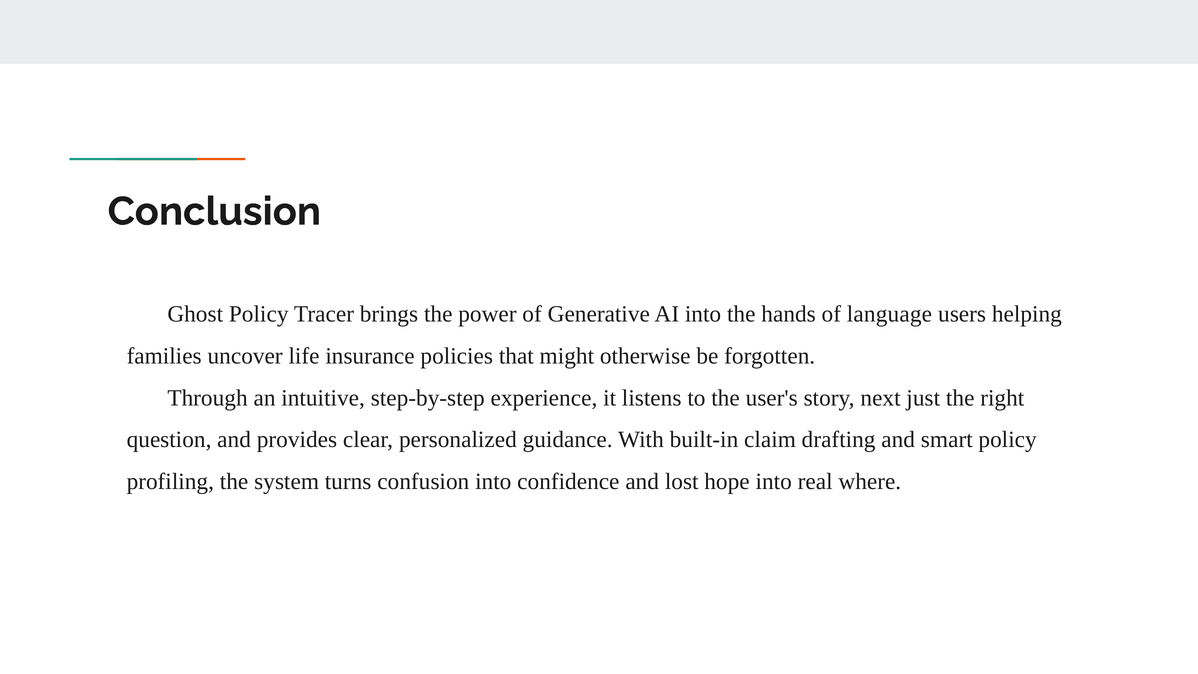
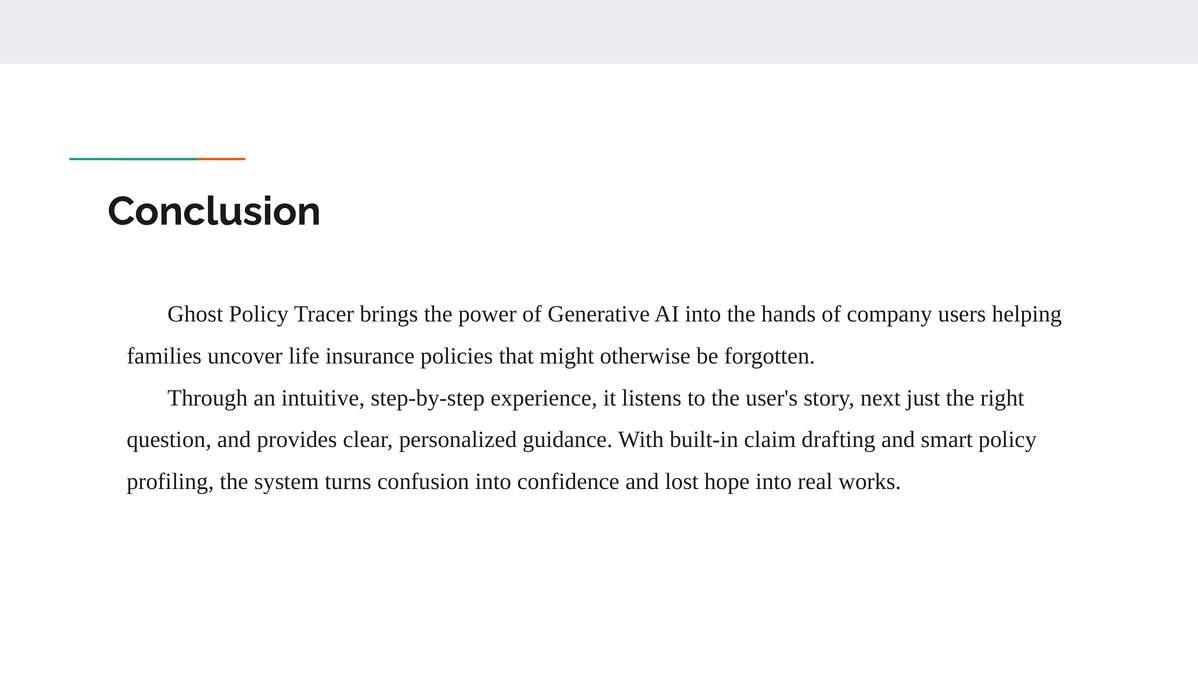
language: language -> company (890, 314)
where: where -> works (870, 482)
